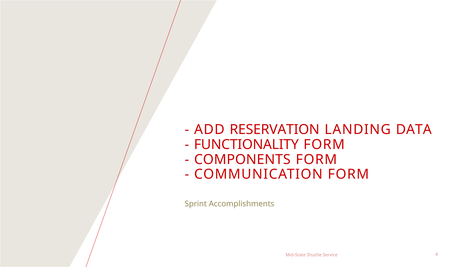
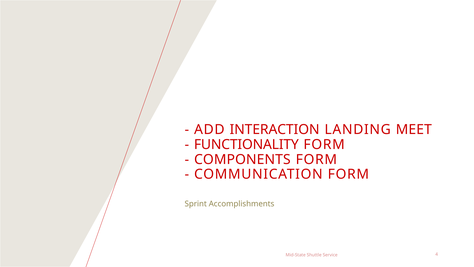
RESERVATION: RESERVATION -> INTERACTION (275, 129)
DATA: DATA -> MEET (414, 129)
